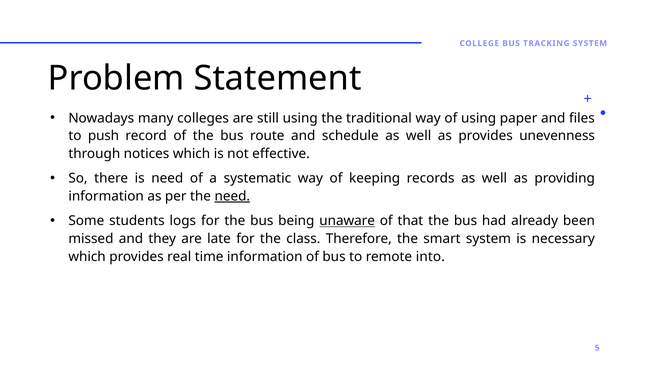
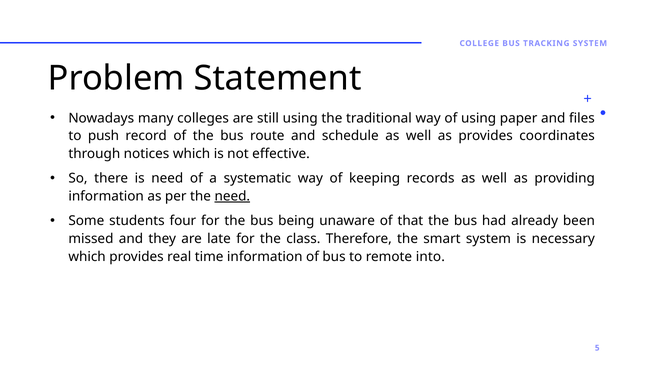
unevenness: unevenness -> coordinates (557, 136)
logs: logs -> four (183, 221)
unaware underline: present -> none (347, 221)
